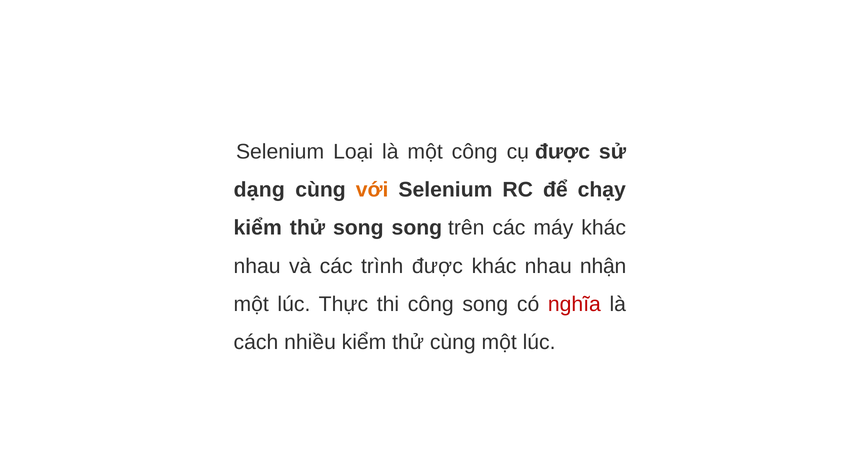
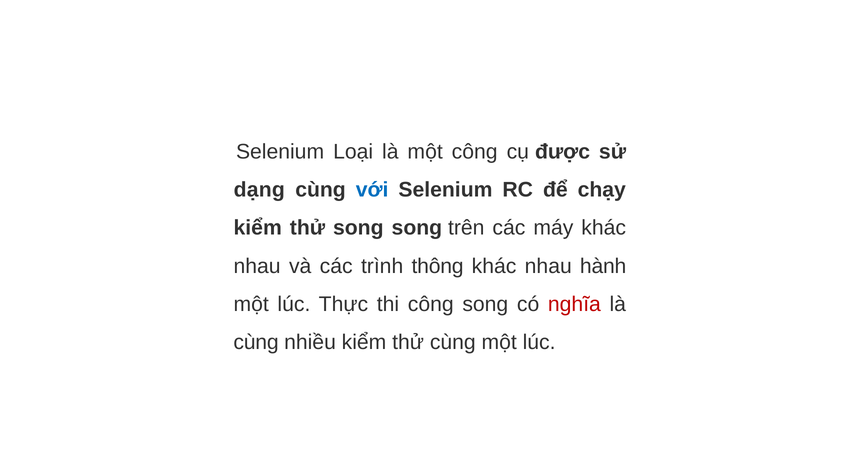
với colour: orange -> blue (372, 190)
trình được: được -> thông (438, 266)
nhận: nhận -> hành (603, 266)
cách: cách -> cùng (256, 342)
